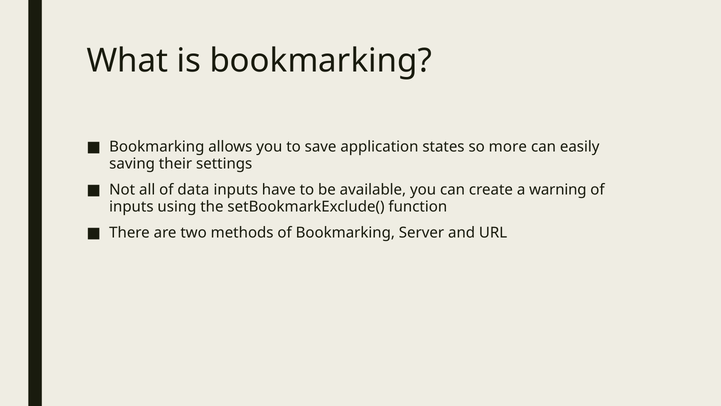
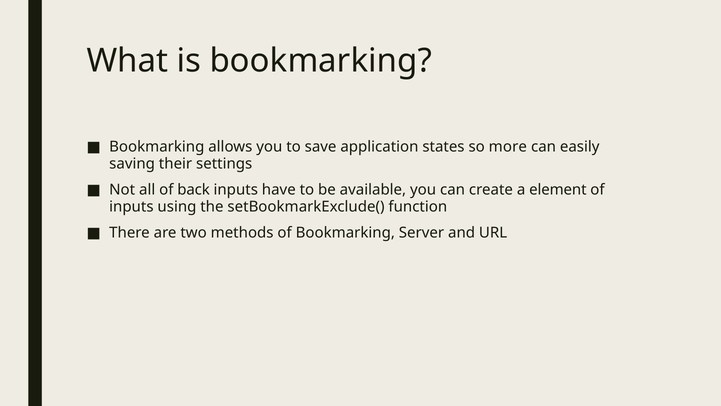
data: data -> back (194, 189)
warning: warning -> element (558, 189)
